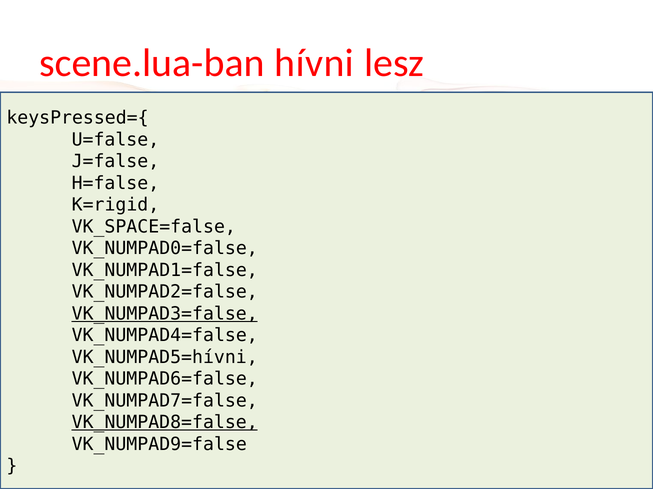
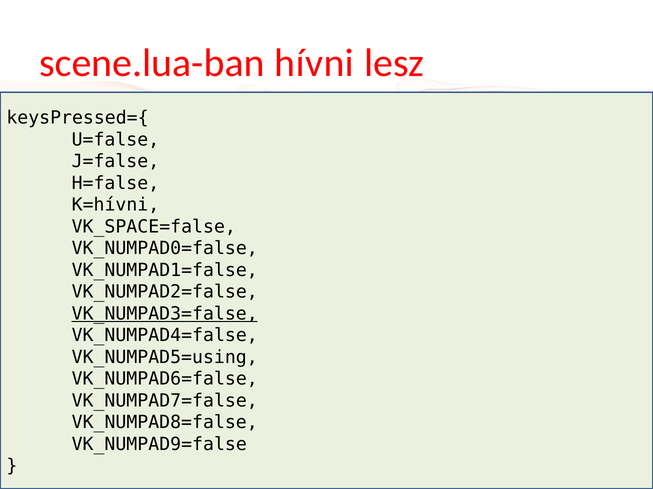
K=rigid: K=rigid -> K=hívni (115, 205)
VK_NUMPAD5=hívni: VK_NUMPAD5=hívni -> VK_NUMPAD5=using (165, 358)
VK_NUMPAD8=false underline: present -> none (165, 423)
